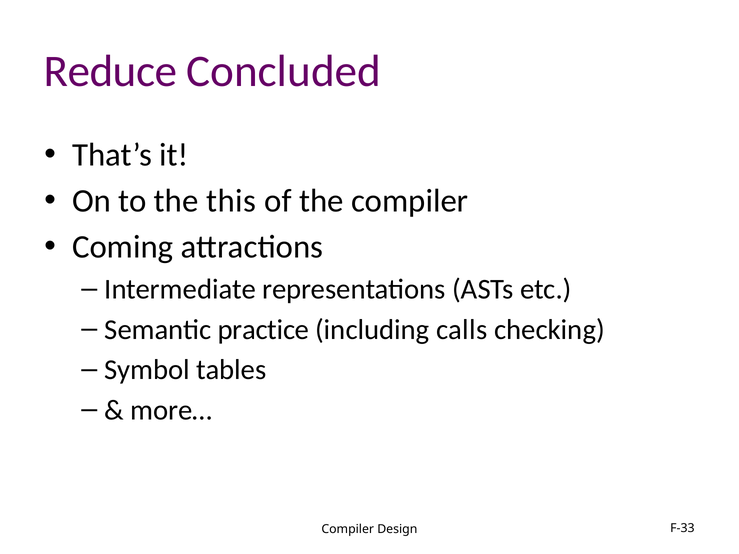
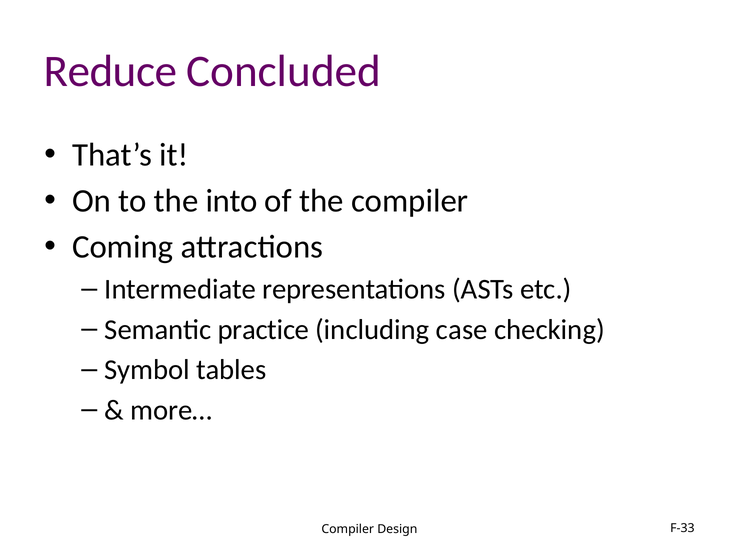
this: this -> into (232, 201)
calls: calls -> case (462, 330)
